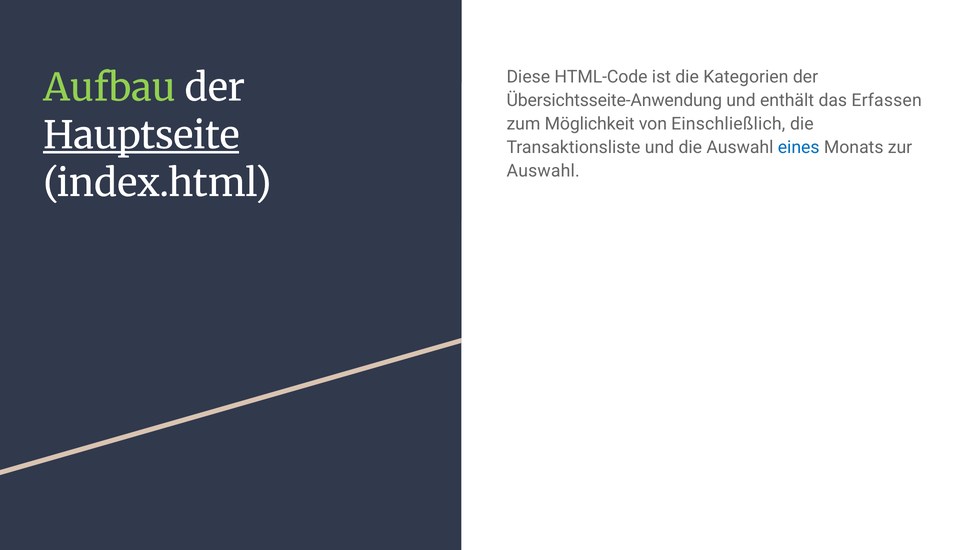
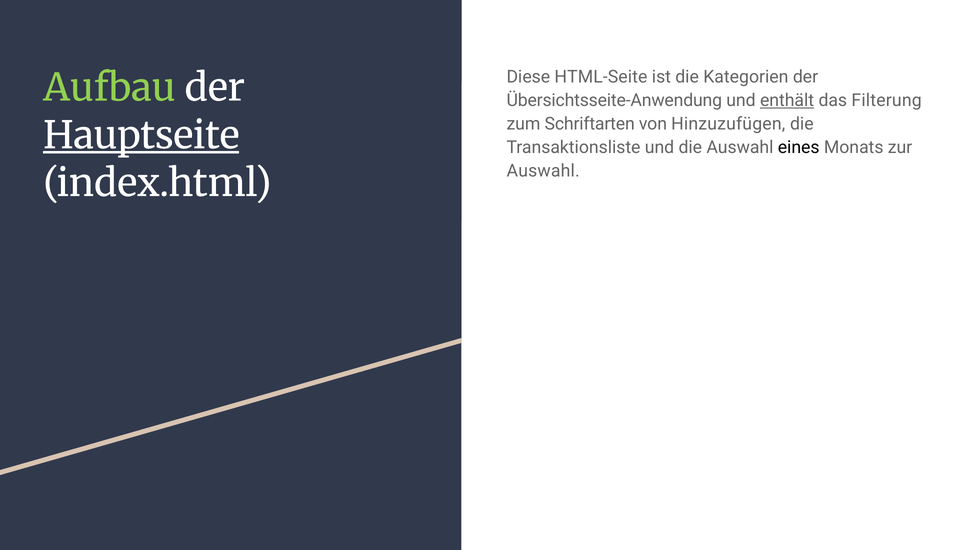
HTML-Code: HTML-Code -> HTML-Seite (601, 77)
enthält underline: none -> present (787, 100)
Erfassen: Erfassen -> Filterung (887, 100)
Möglichkeit: Möglichkeit -> Schriftarten (590, 124)
Einschließlich: Einschließlich -> Hinzuzufügen (728, 124)
eines colour: blue -> black (799, 148)
